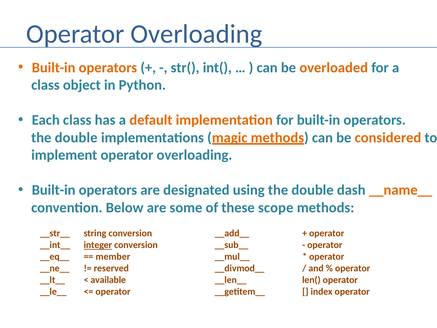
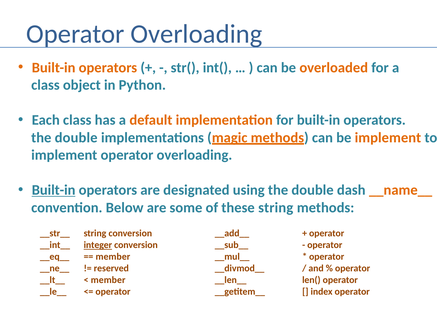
be considered: considered -> implement (388, 137)
Built-in underline: none -> present (54, 190)
these scope: scope -> string (276, 207)
available: available -> member (108, 280)
